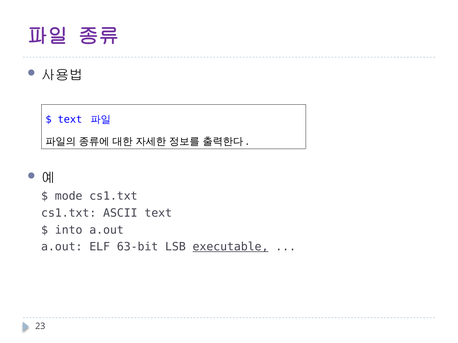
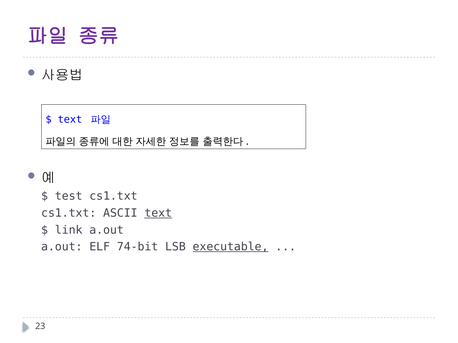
mode: mode -> test (69, 196)
text underline: none -> present (158, 213)
into: into -> link (69, 230)
63-bit: 63-bit -> 74-bit (138, 247)
